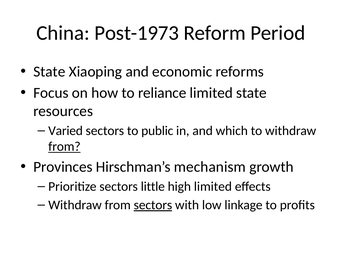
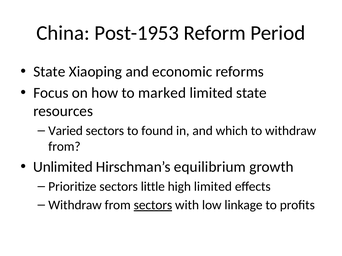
Post-1973: Post-1973 -> Post-1953 (137, 33)
reliance: reliance -> marked (162, 93)
public: public -> found (157, 131)
from underline: present -> none (64, 147)
Provinces: Provinces -> Unlimited (63, 167)
mechanism: mechanism -> equilibrium (210, 167)
